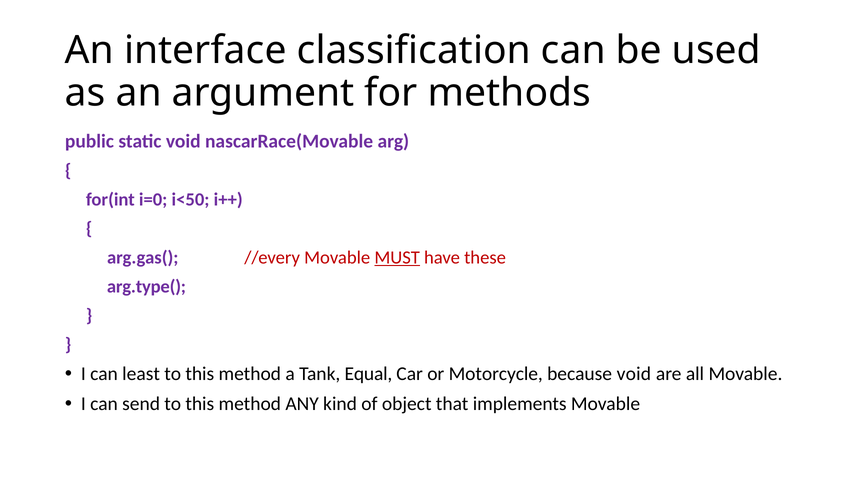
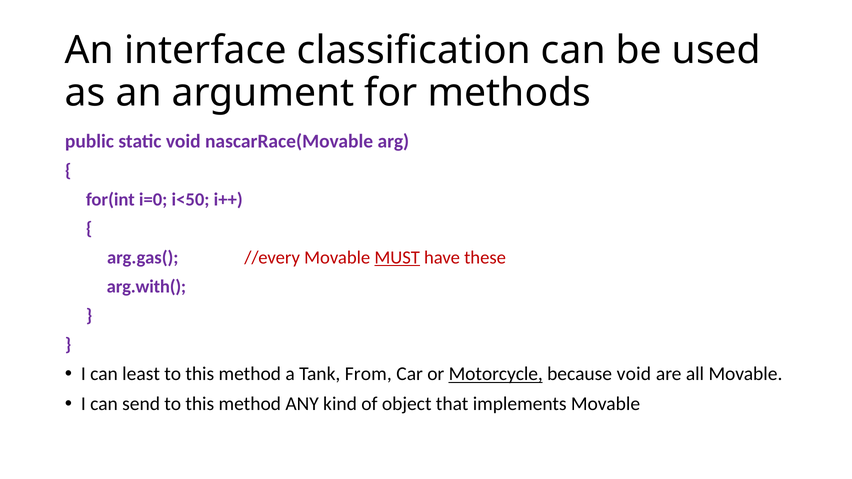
arg.type(: arg.type( -> arg.with( (146, 287)
Equal: Equal -> From (368, 374)
Motorcycle underline: none -> present (496, 374)
